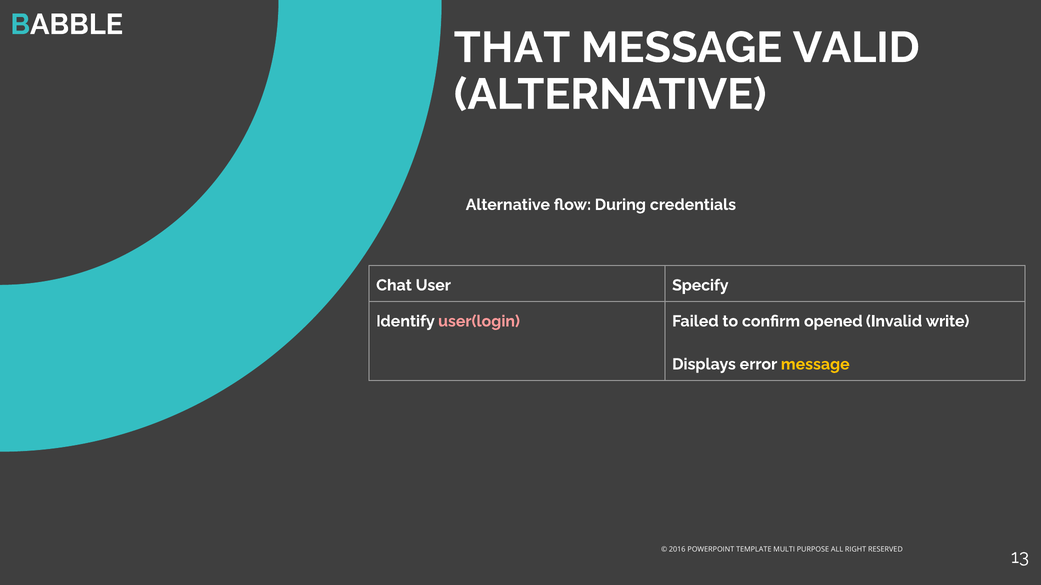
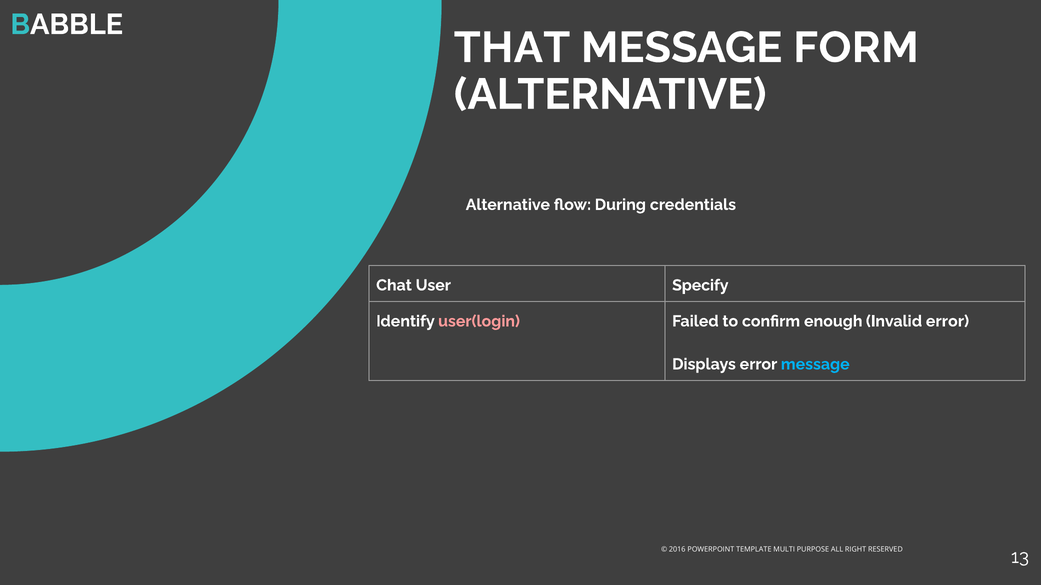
VALID: VALID -> FORM (856, 48)
opened: opened -> enough (833, 322)
Invalid write: write -> error (947, 322)
message colour: yellow -> light blue (815, 365)
